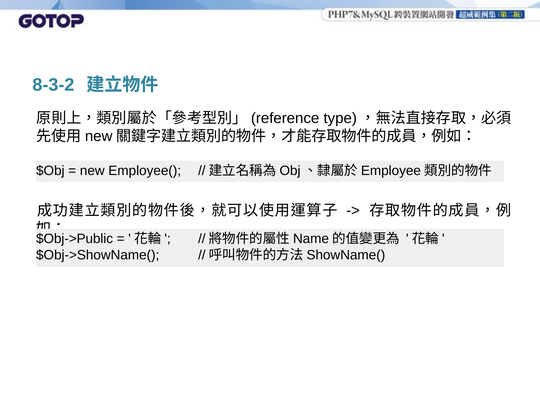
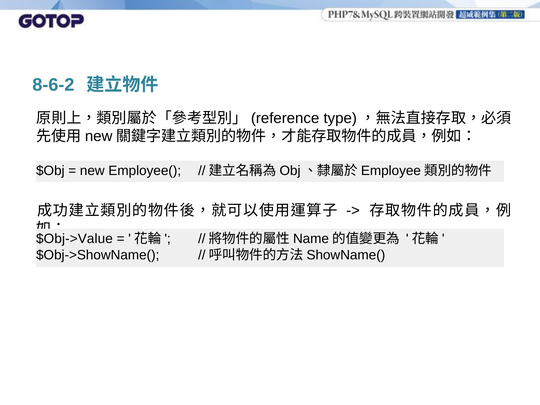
8-3-2: 8-3-2 -> 8-6-2 (53, 85)
$Obj->Public: $Obj->Public -> $Obj->Value (74, 239)
